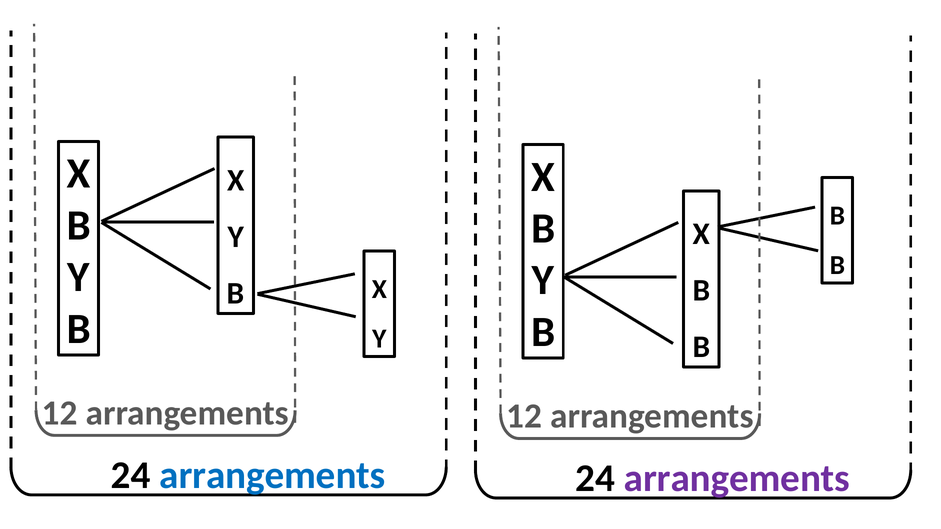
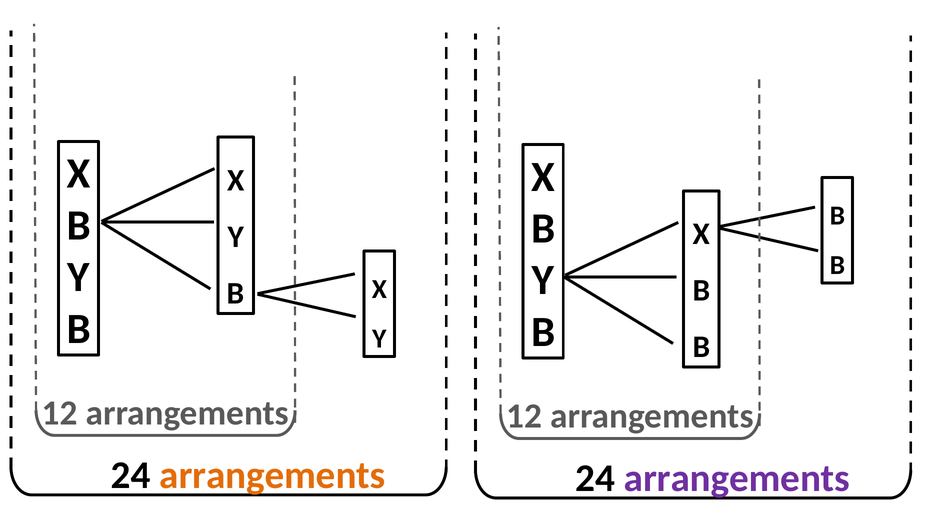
arrangements colour: blue -> orange (272, 476)
